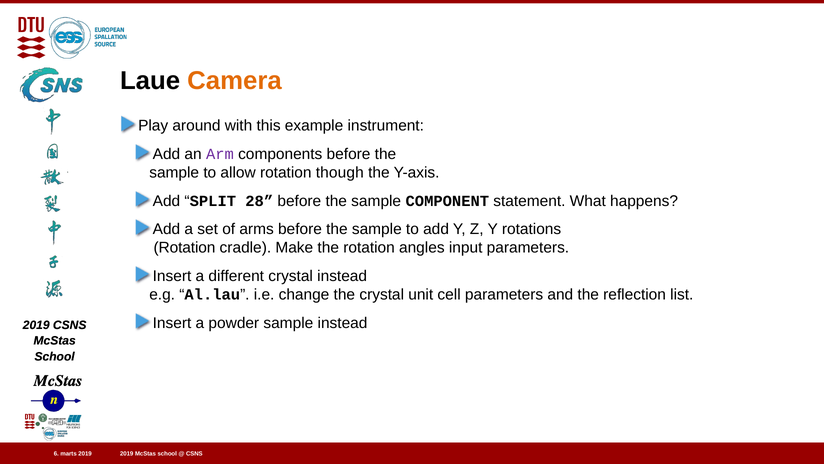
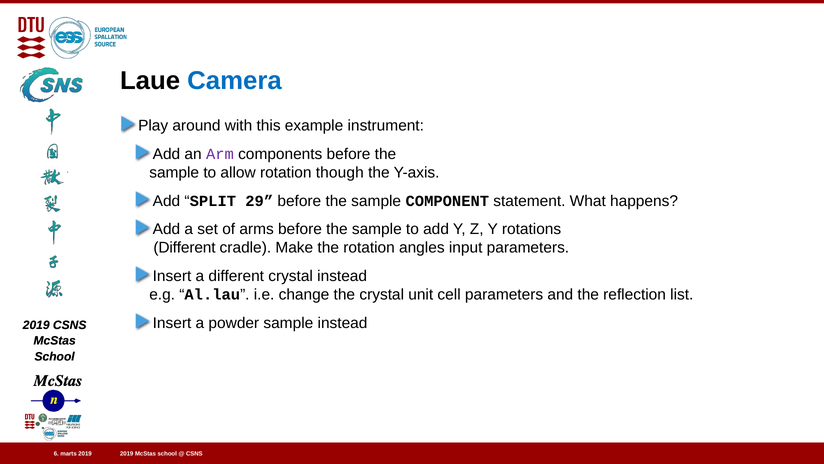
Camera colour: orange -> blue (235, 81)
28: 28 -> 29 (259, 201)
Rotation: Rotation -> Different (185, 248)
